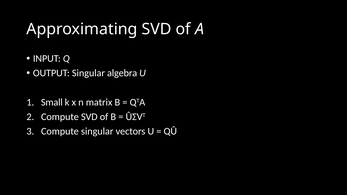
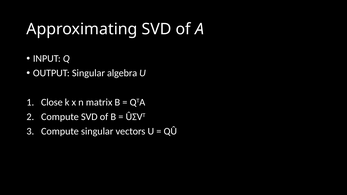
Small: Small -> Close (52, 102)
